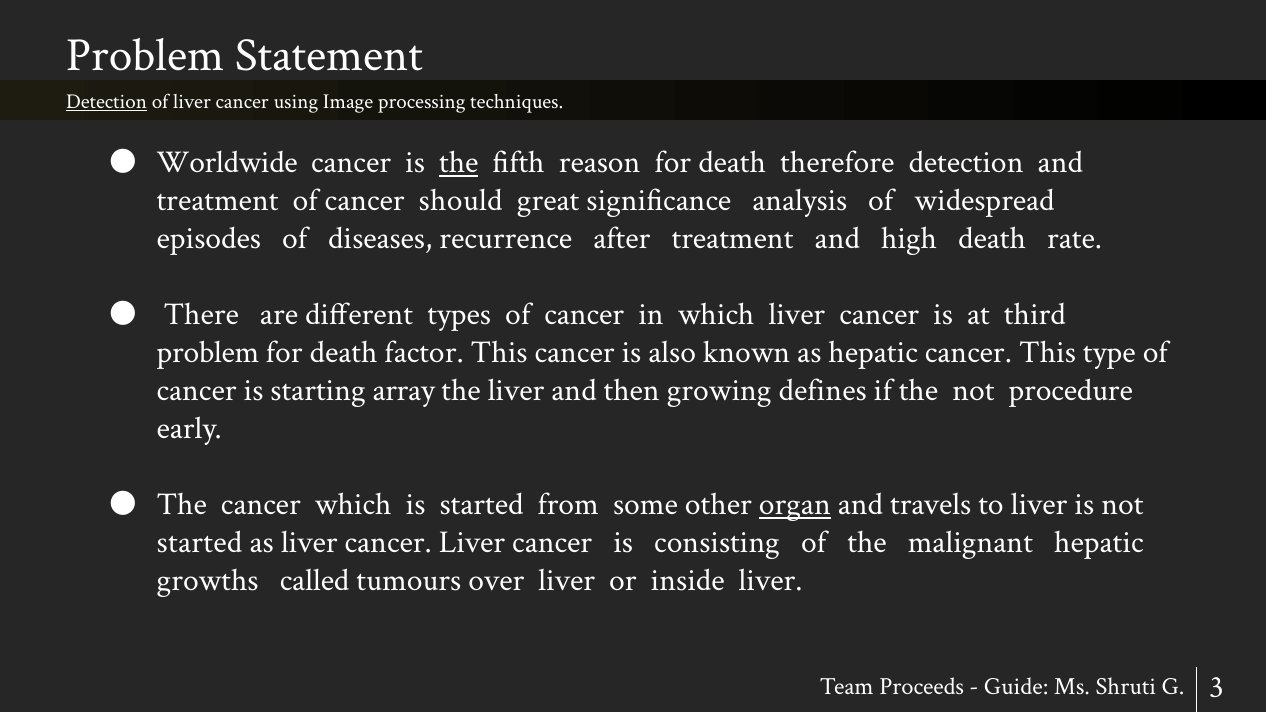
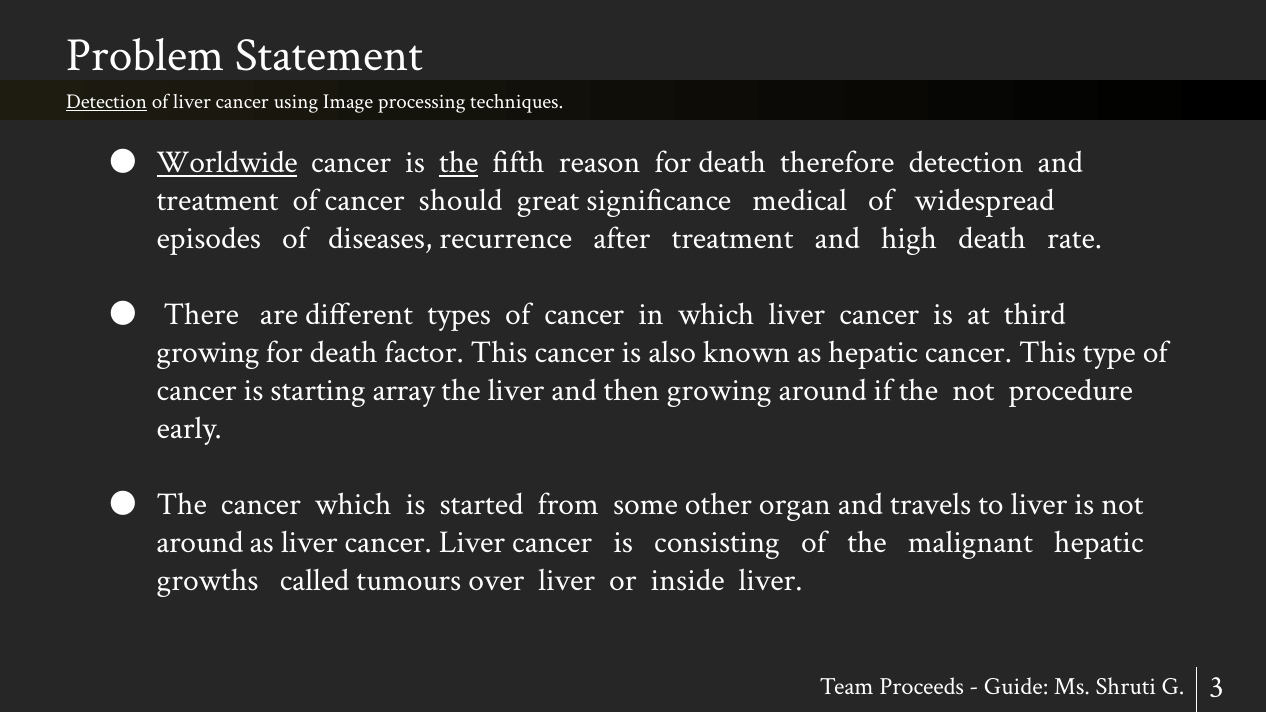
Worldwide underline: none -> present (227, 163)
analysis: analysis -> medical (800, 201)
problem: problem -> growing (208, 352)
growing defines: defines -> around (823, 390)
organ underline: present -> none (795, 504)
started: started -> around (200, 542)
